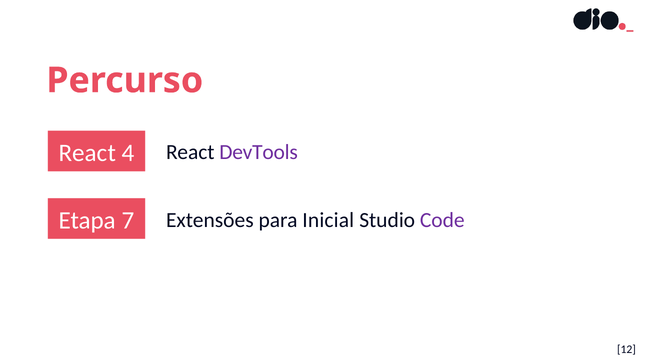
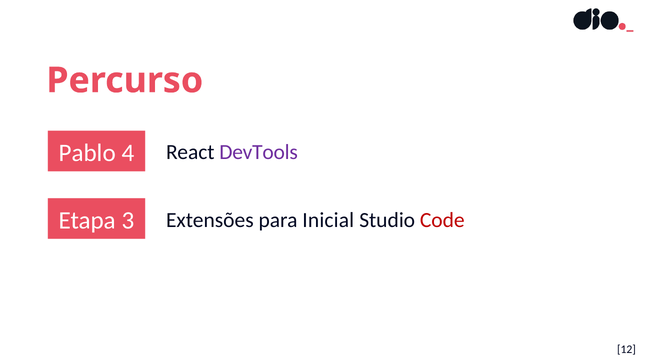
React: React -> Pablo (87, 153)
7: 7 -> 3 (128, 220)
Code colour: purple -> red (442, 220)
